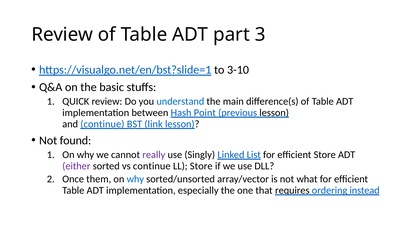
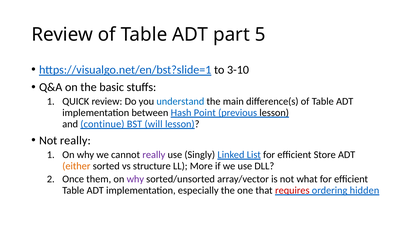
3: 3 -> 5 (260, 35)
link: link -> will (154, 124)
Not found: found -> really (75, 140)
either colour: purple -> orange (76, 166)
vs continue: continue -> structure (152, 166)
LL Store: Store -> More (201, 166)
why colour: blue -> purple (135, 179)
requires colour: black -> red (292, 190)
instead: instead -> hidden (364, 190)
